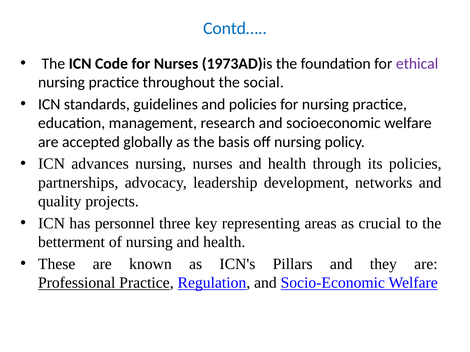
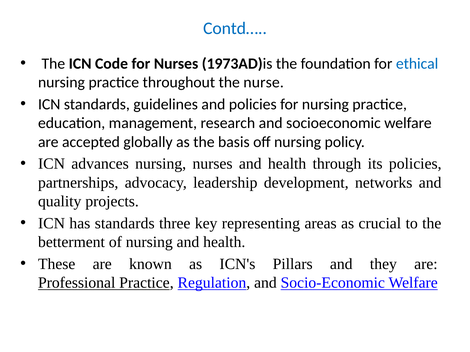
ethical colour: purple -> blue (417, 64)
social: social -> nurse (264, 83)
has personnel: personnel -> standards (125, 224)
